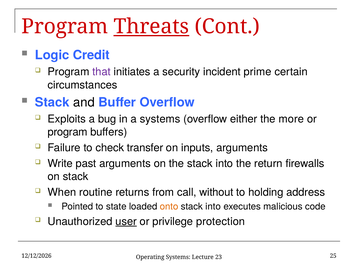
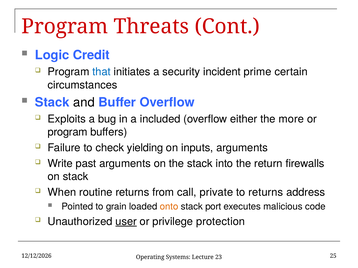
Threats underline: present -> none (151, 27)
that colour: purple -> blue (102, 72)
a systems: systems -> included (160, 119)
transfer: transfer -> yielding (145, 148)
without: without -> private (216, 193)
to holding: holding -> returns (266, 193)
state: state -> grain (116, 207)
into: into -> port (213, 207)
